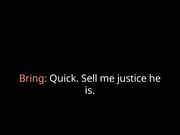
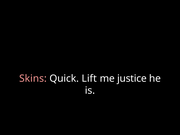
Bring: Bring -> Skins (33, 79)
Sell: Sell -> Lift (89, 79)
